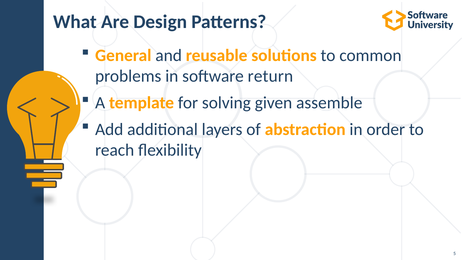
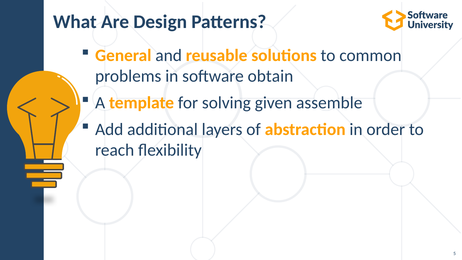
return: return -> obtain (270, 76)
